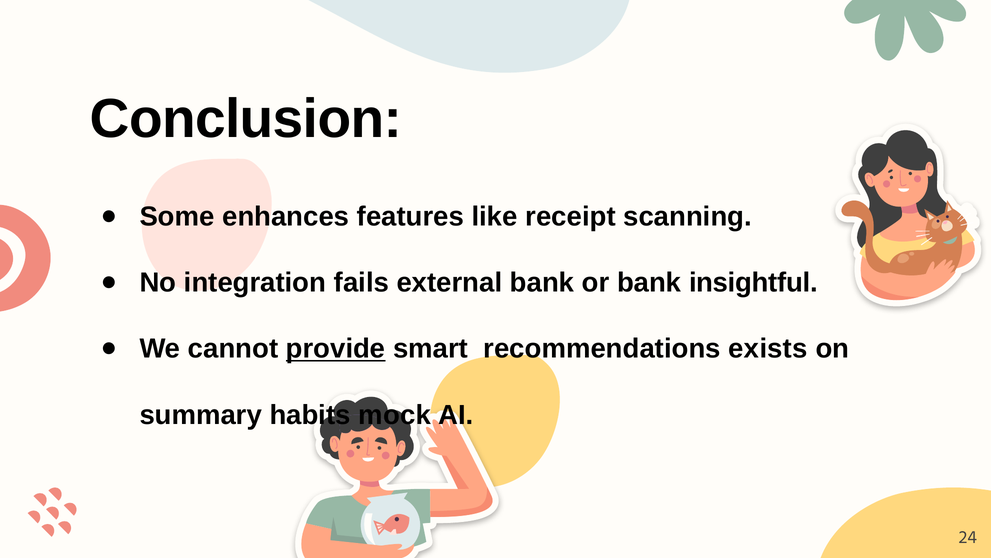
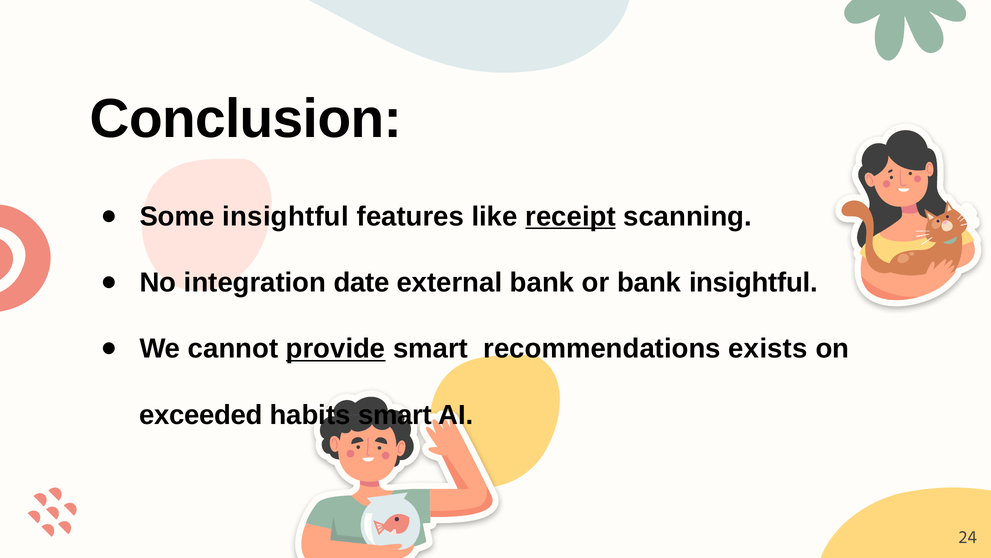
Some enhances: enhances -> insightful (286, 216)
receipt underline: none -> present (571, 216)
fails: fails -> date (362, 282)
summary: summary -> exceeded (201, 415)
habits mock: mock -> smart (395, 415)
